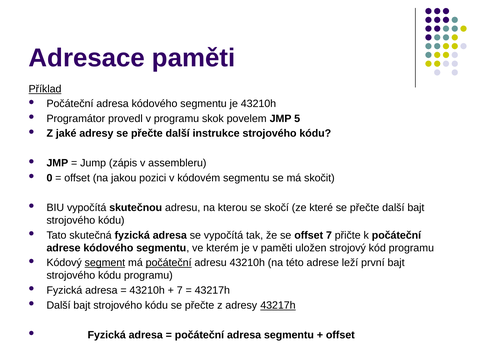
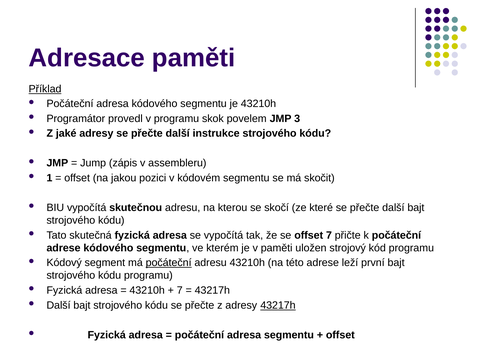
5: 5 -> 3 (297, 118)
0: 0 -> 1 (49, 178)
segment underline: present -> none (105, 263)
